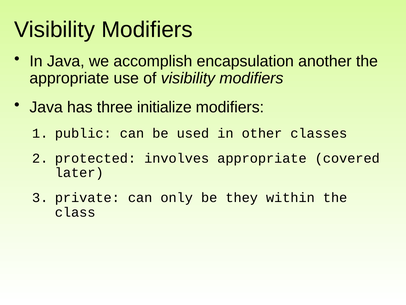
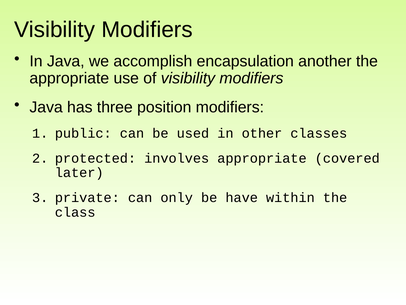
initialize: initialize -> position (164, 107)
they: they -> have (242, 197)
